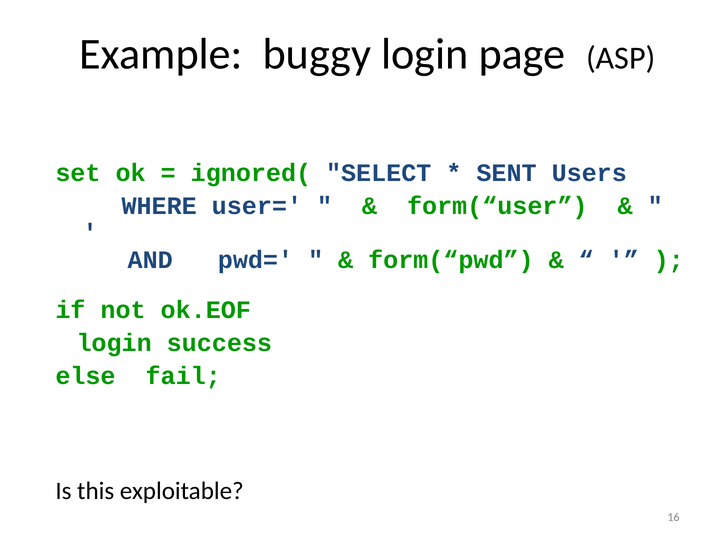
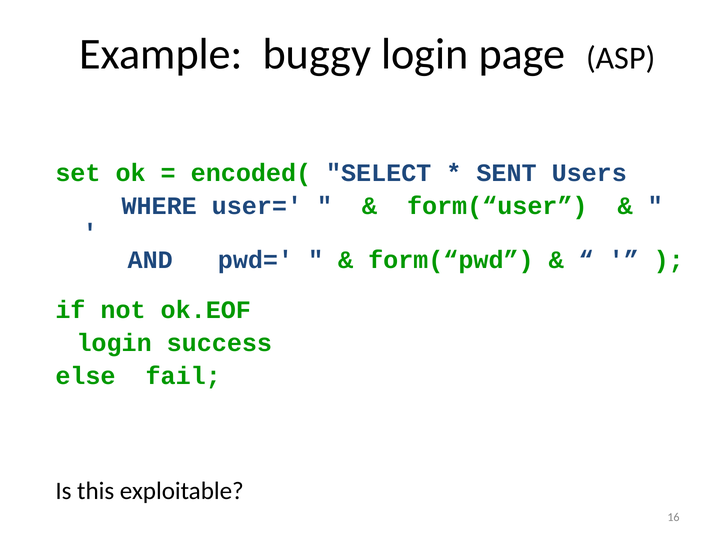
ignored(: ignored( -> encoded( (251, 173)
